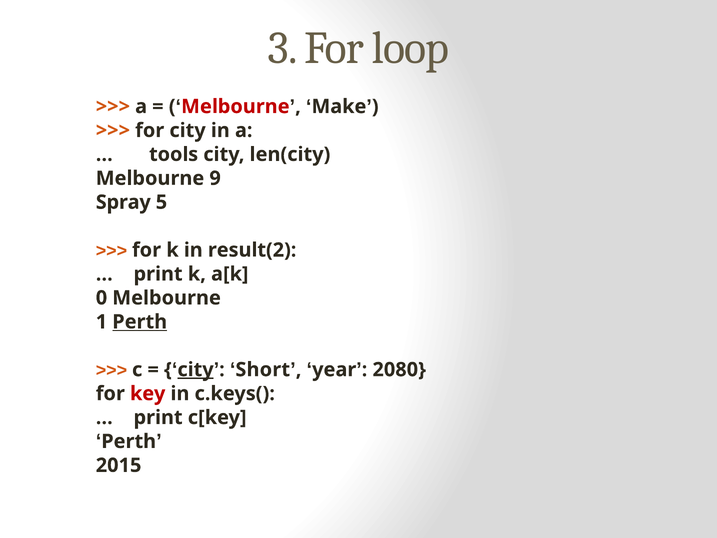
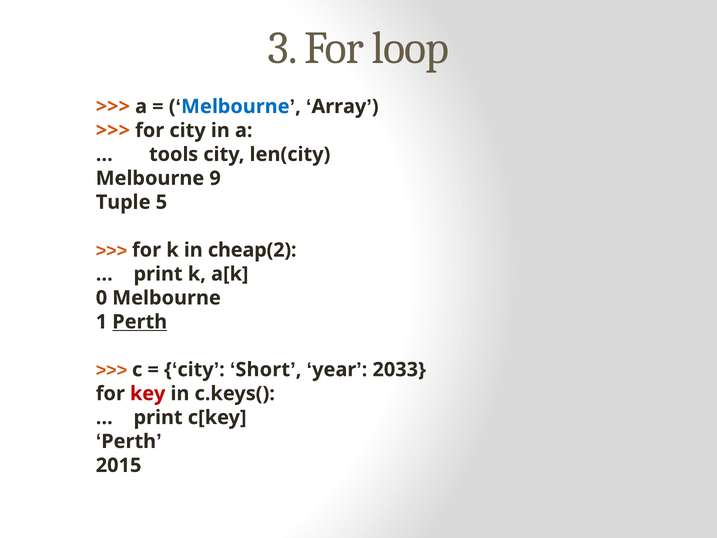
Melbourne colour: red -> blue (235, 106)
Make: Make -> Array (339, 106)
Spray: Spray -> Tuple (123, 202)
result(2: result(2 -> cheap(2 (252, 250)
city underline: present -> none (196, 369)
2080: 2080 -> 2033 (399, 369)
